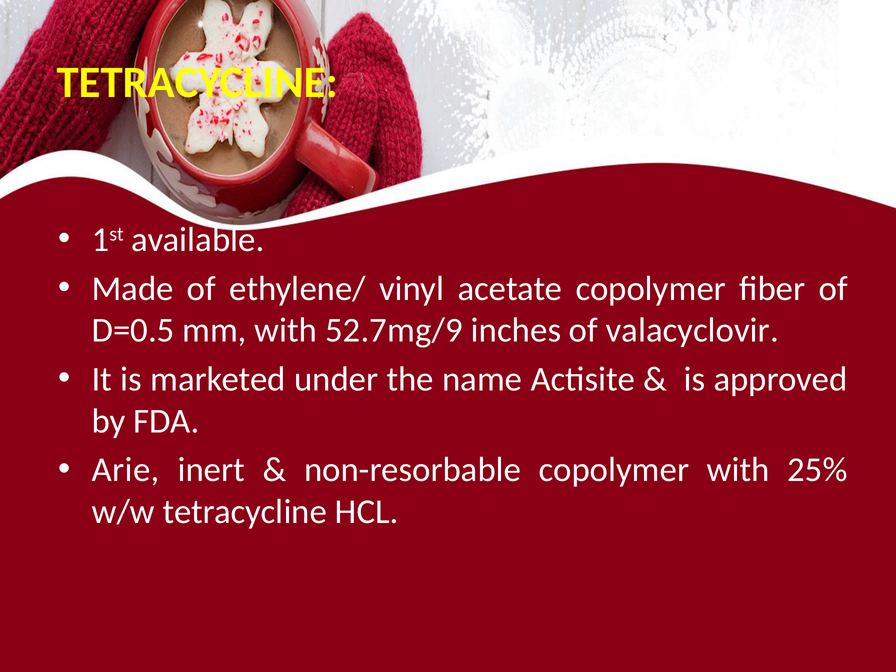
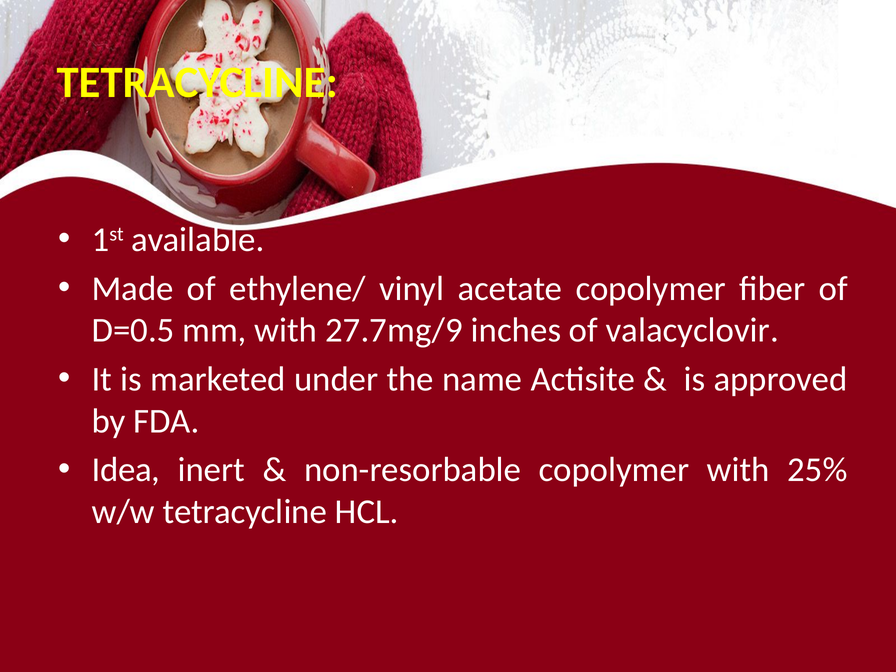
52.7mg/9: 52.7mg/9 -> 27.7mg/9 (394, 330)
Arie: Arie -> Idea (126, 470)
